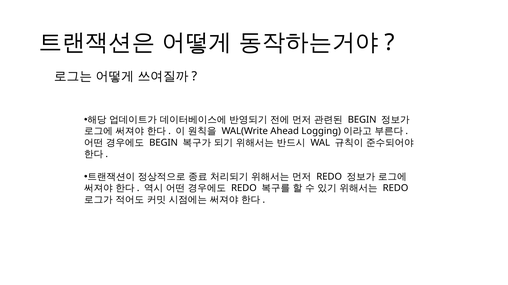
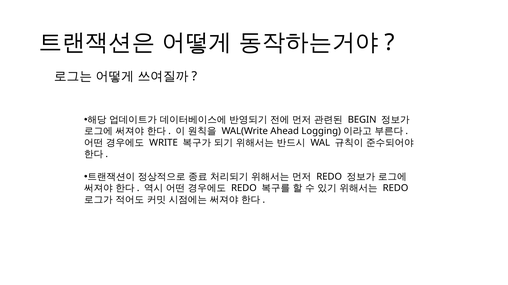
BEGIN: BEGIN -> WRITE (164, 143)
